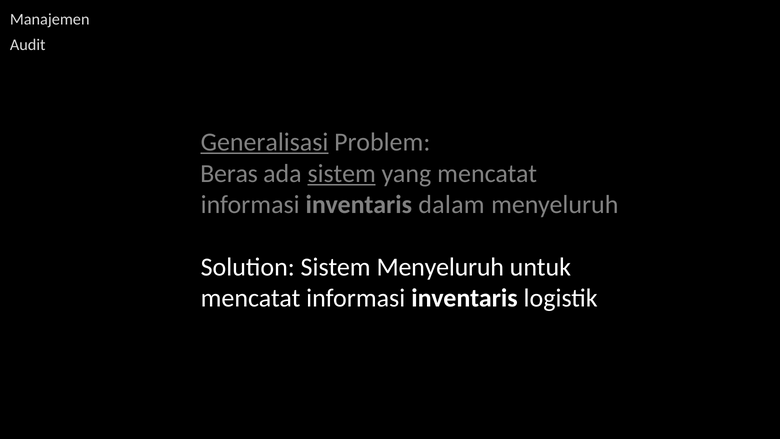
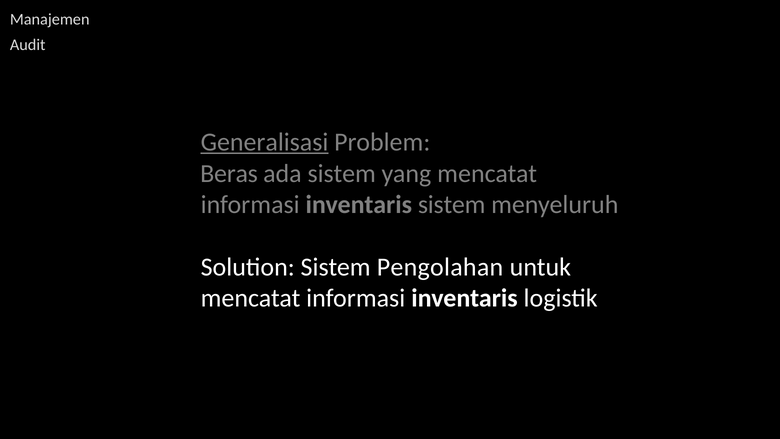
sistem underline: present -> none (342, 173)
inventaris dalam: dalam -> sistem (452, 205)
Sistem Menyeluruh: Menyeluruh -> Pengolahan (440, 267)
